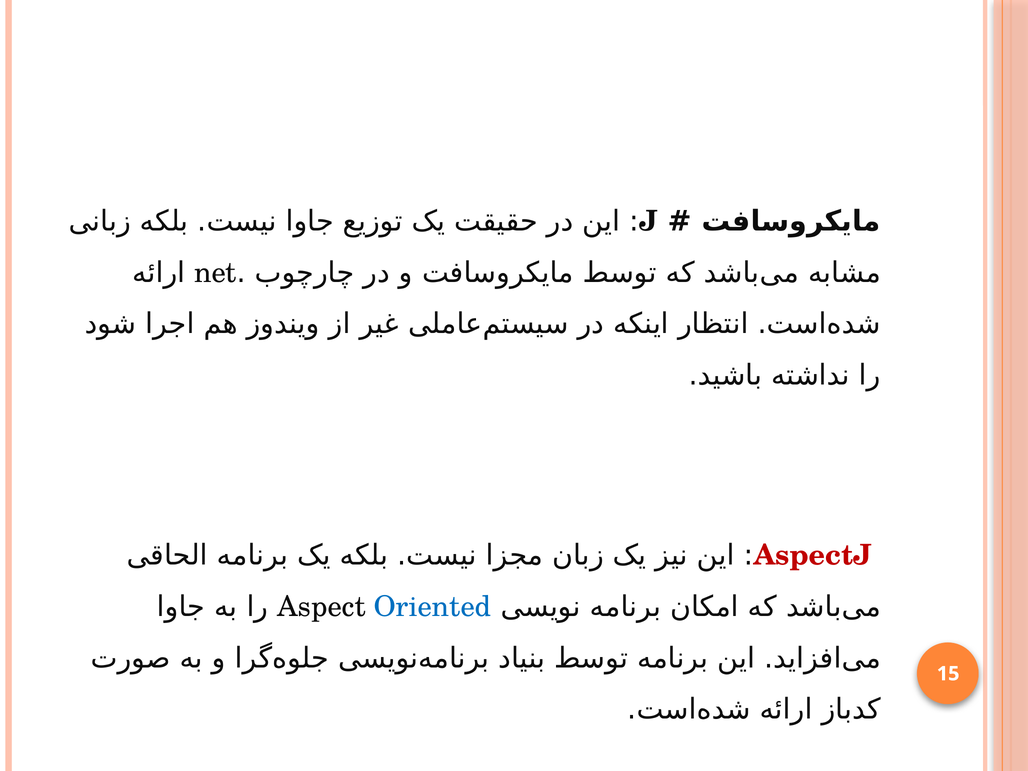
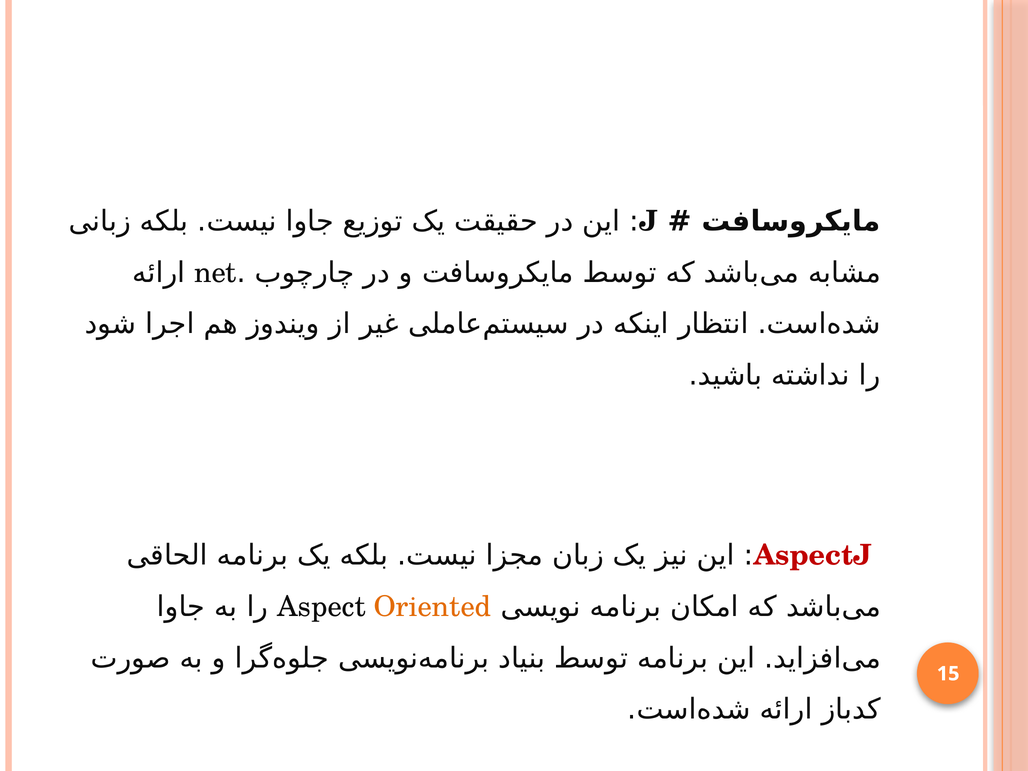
Oriented colour: blue -> orange (432, 607)
